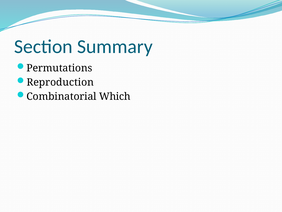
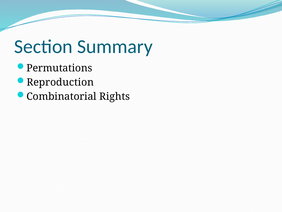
Which: Which -> Rights (115, 96)
